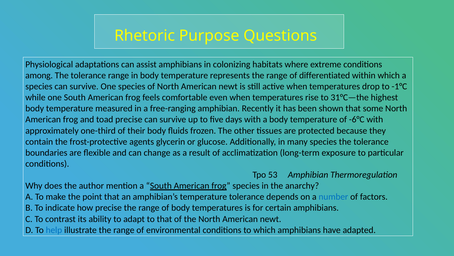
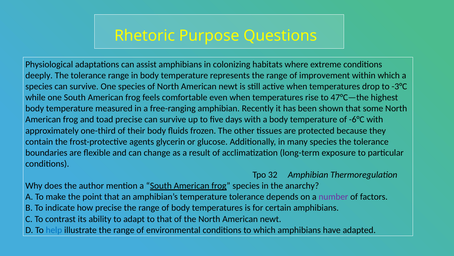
among: among -> deeply (39, 75)
differentiated: differentiated -> improvement (325, 75)
-1°C: -1°C -> -3°C (399, 86)
31°C—the: 31°C—the -> 47°C—the (350, 97)
53: 53 -> 32 (273, 174)
number colour: blue -> purple (333, 196)
